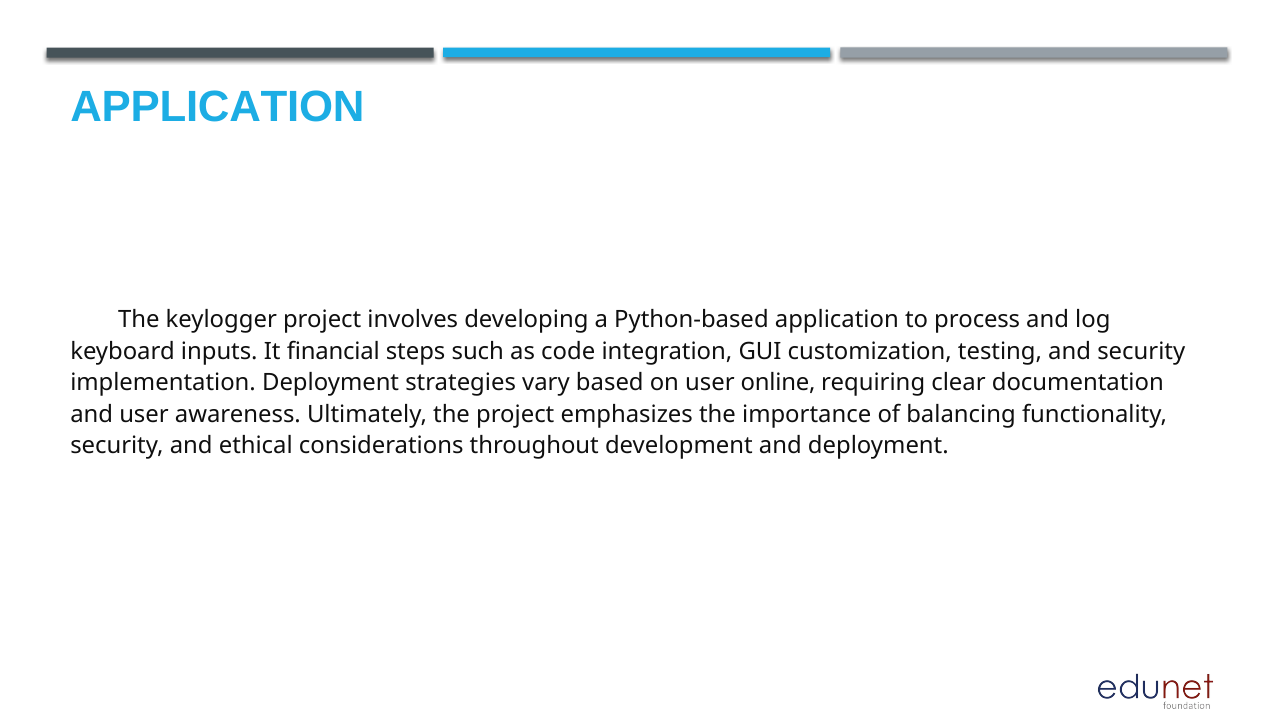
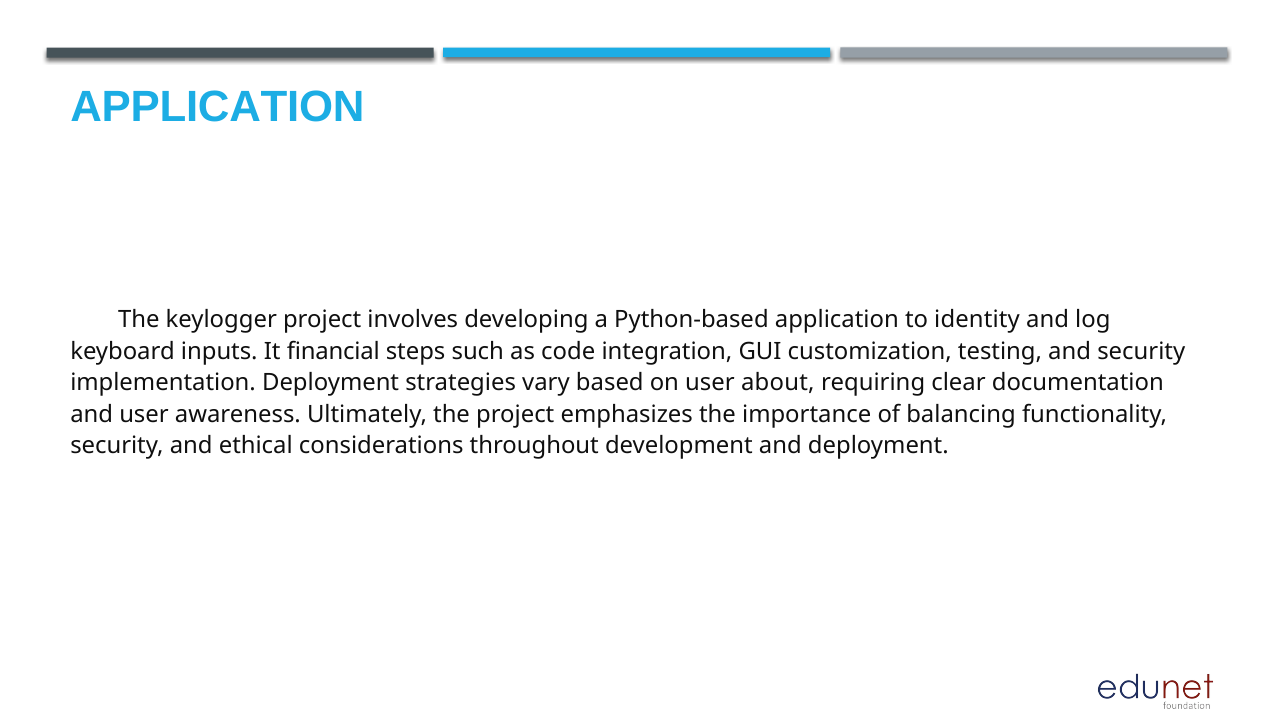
process: process -> identity (977, 320)
online: online -> about (778, 383)
